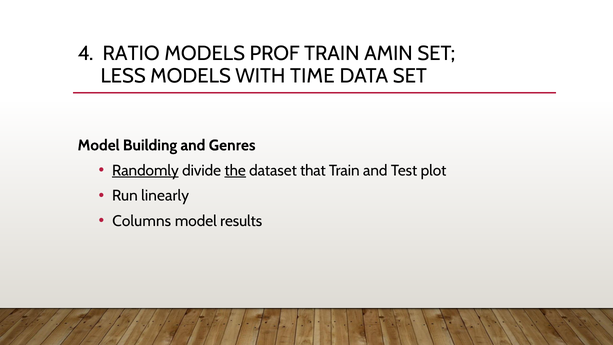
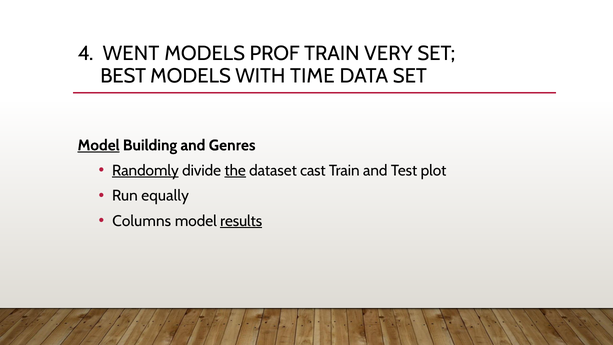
RATIO: RATIO -> WENT (131, 54)
AMIN: AMIN -> VERY (388, 54)
LESS: LESS -> BEST (123, 76)
Model underline: none -> present (99, 145)
that: that -> cast (313, 170)
linearly: linearly -> equally (165, 196)
results underline: none -> present (241, 221)
